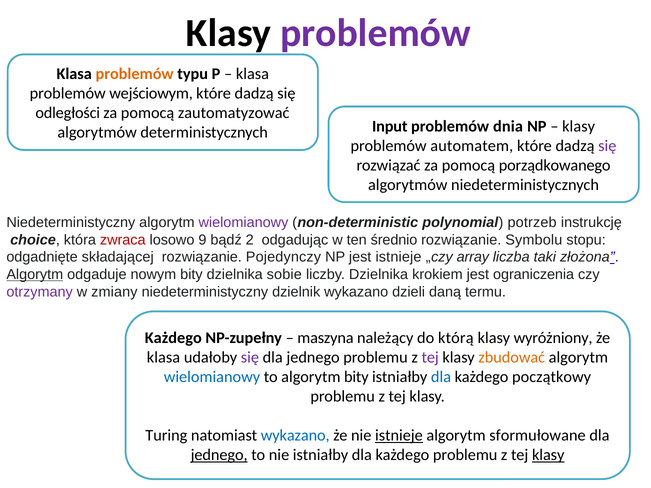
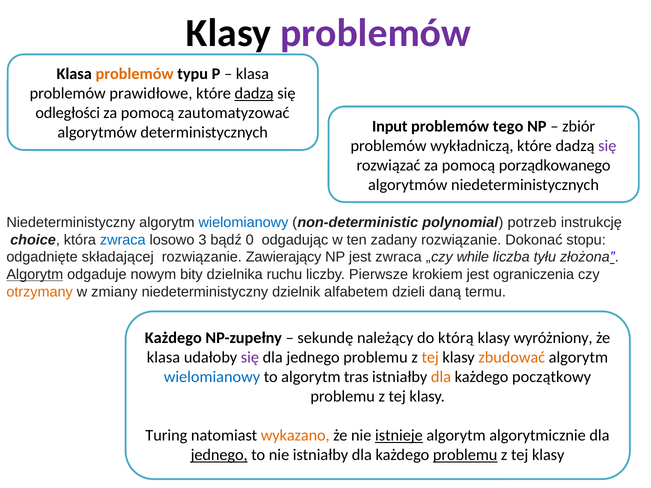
wejściowym: wejściowym -> prawidłowe (151, 94)
dadzą underline: none -> present (254, 94)
dnia: dnia -> tego (508, 126)
klasy: klasy -> zbiór (579, 126)
automatem: automatem -> wykładniczą (472, 146)
wielomianowy colour: purple -> blue (243, 223)
zwraca colour: red -> blue (123, 240)
9: 9 -> 3 (202, 240)
2: 2 -> 0 (250, 240)
średnio: średnio -> zadany (394, 240)
Symbolu: Symbolu -> Dokonać (534, 240)
Pojedynczy: Pojedynczy -> Zawierający (284, 257)
jest istnieje: istnieje -> zwraca (399, 257)
array: array -> while (473, 257)
taki: taki -> tyłu (545, 257)
sobie: sobie -> ruchu (284, 275)
liczby Dzielnika: Dzielnika -> Pierwsze (379, 275)
otrzymany colour: purple -> orange (40, 292)
dzielnik wykazano: wykazano -> alfabetem (356, 292)
maszyna: maszyna -> sekundę (325, 338)
tej colour: purple -> orange (430, 357)
algorytm bity: bity -> tras (356, 377)
dla colour: blue -> orange (441, 377)
wykazano colour: blue -> orange (295, 436)
sformułowane: sformułowane -> algorytmicznie (538, 436)
problemu underline: none -> present (465, 455)
klasy underline: present -> none (548, 455)
